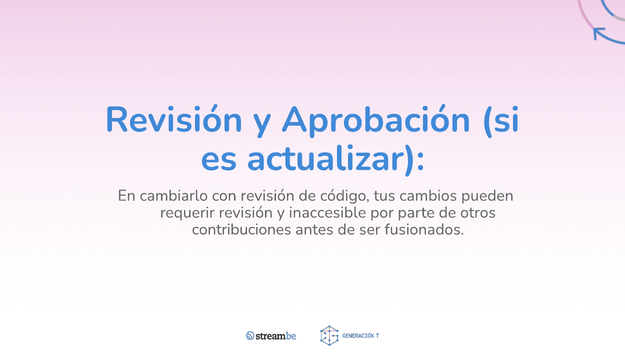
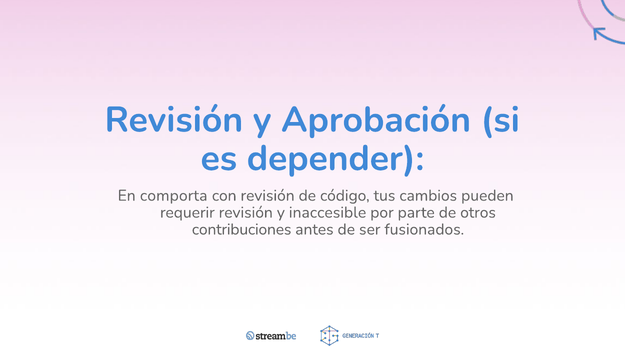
actualizar: actualizar -> depender (336, 158)
cambiarlo: cambiarlo -> comporta (174, 195)
